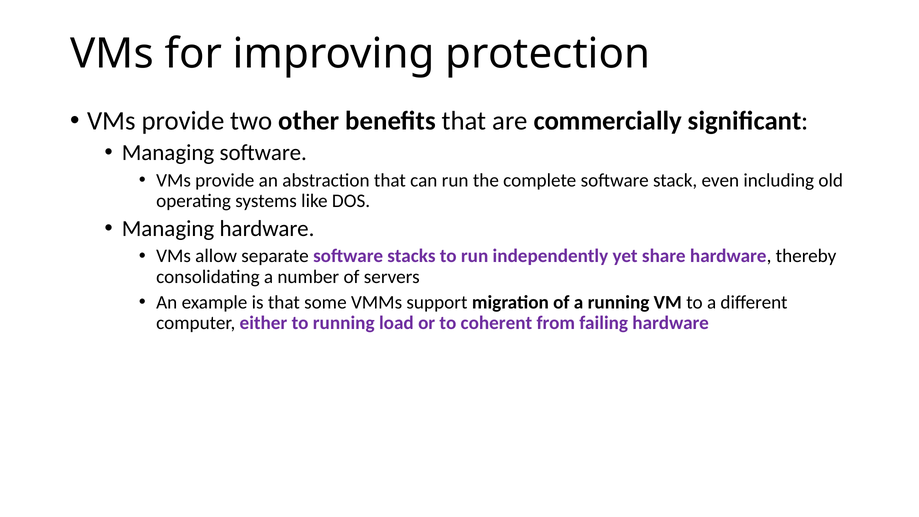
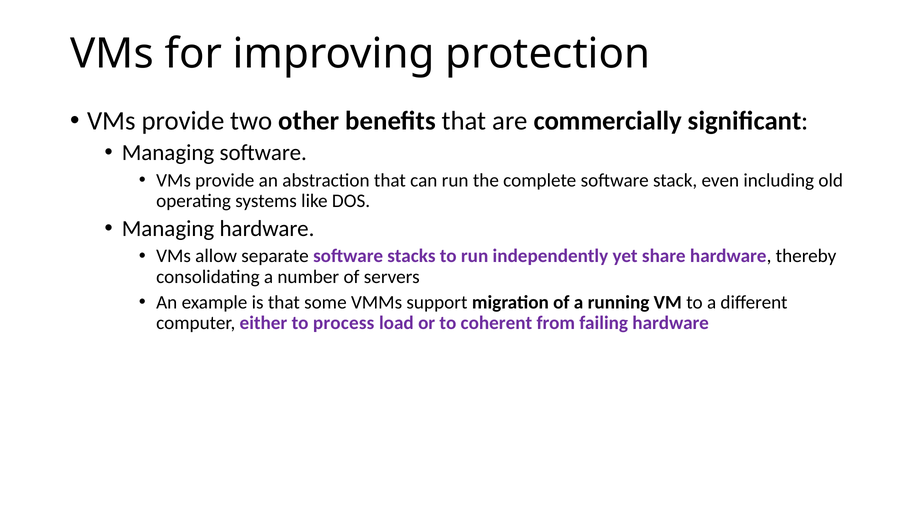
to running: running -> process (344, 323)
